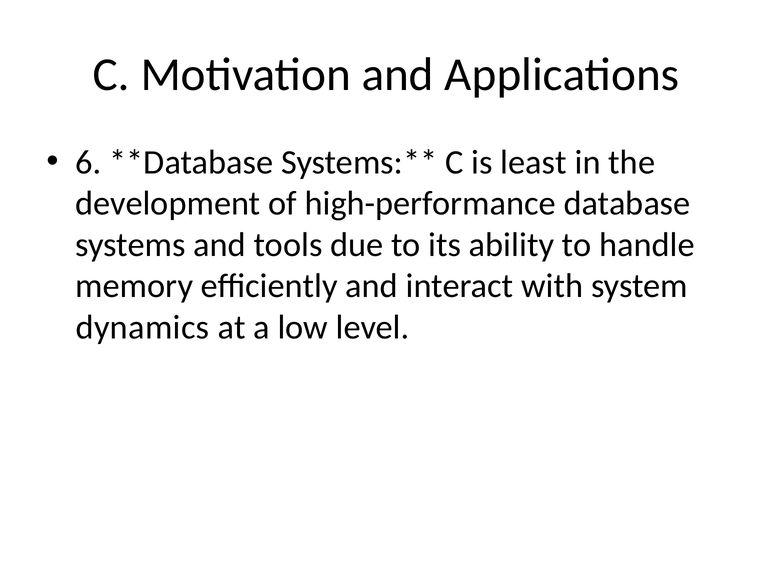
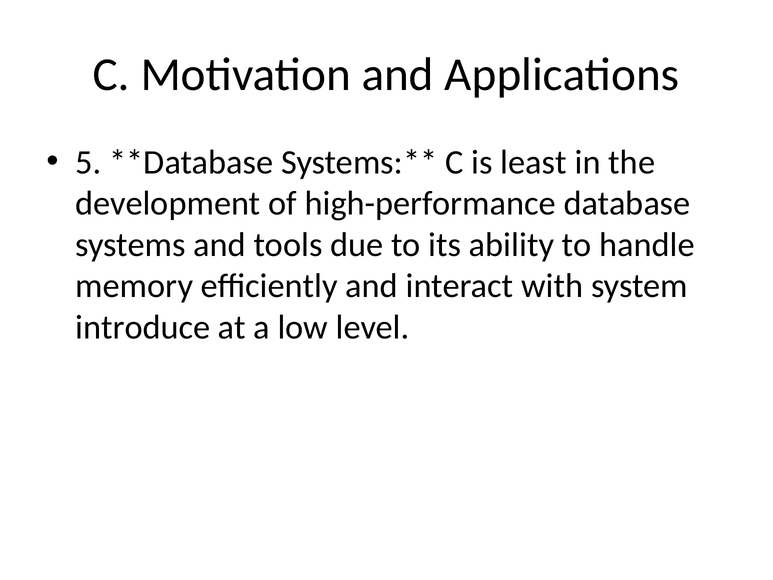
6: 6 -> 5 (88, 162)
dynamics: dynamics -> introduce (143, 327)
